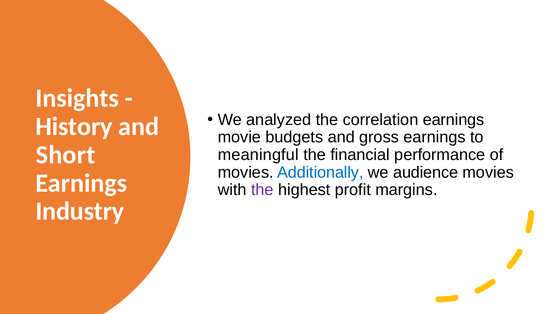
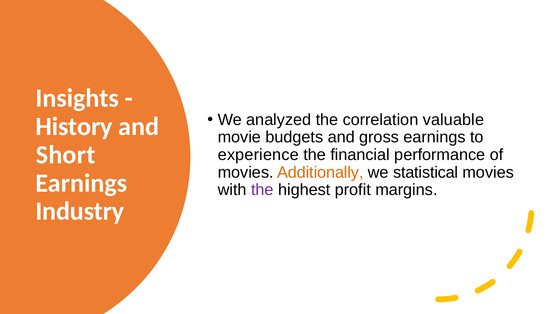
correlation earnings: earnings -> valuable (453, 119)
meaningful: meaningful -> experience (258, 154)
Additionally colour: blue -> orange (320, 172)
audience: audience -> statistical (426, 172)
